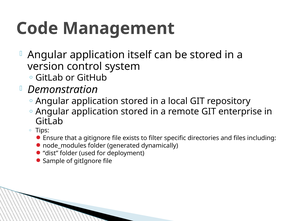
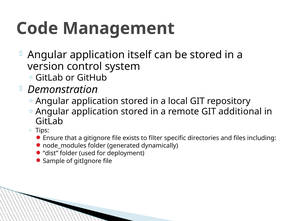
enterprise: enterprise -> additional (240, 112)
